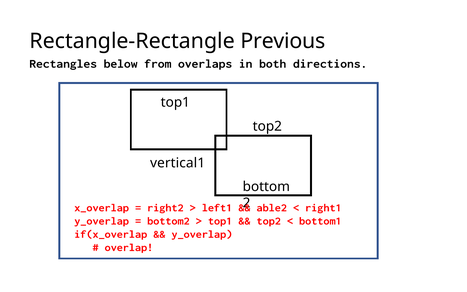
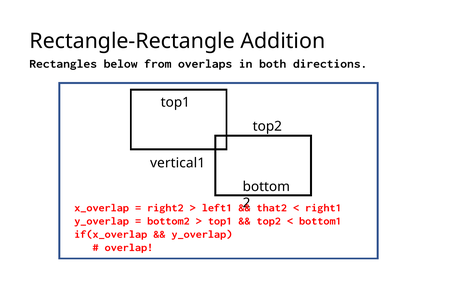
Previous: Previous -> Addition (283, 41)
able2: able2 -> that2 (272, 208)
